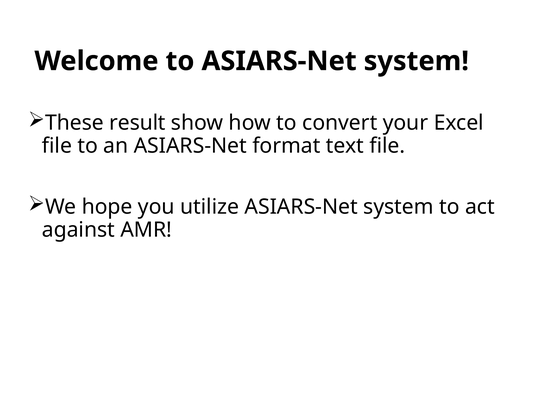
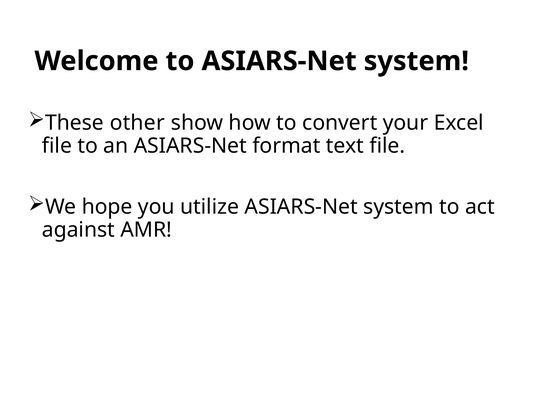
result: result -> other (137, 123)
